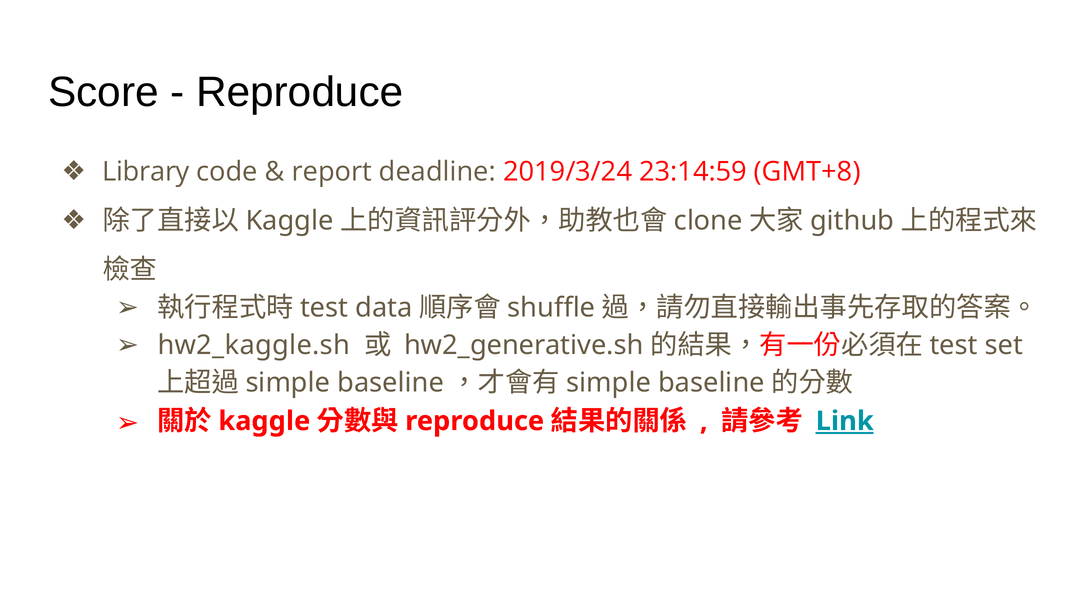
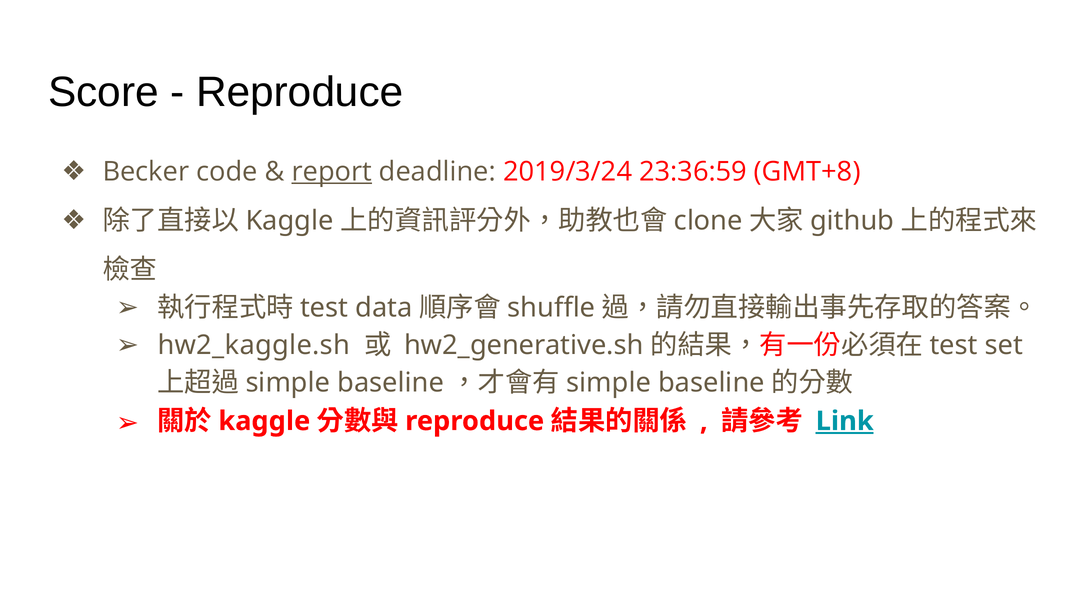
Library: Library -> Becker (146, 172)
report underline: none -> present (332, 172)
23:14:59: 23:14:59 -> 23:36:59 (693, 172)
